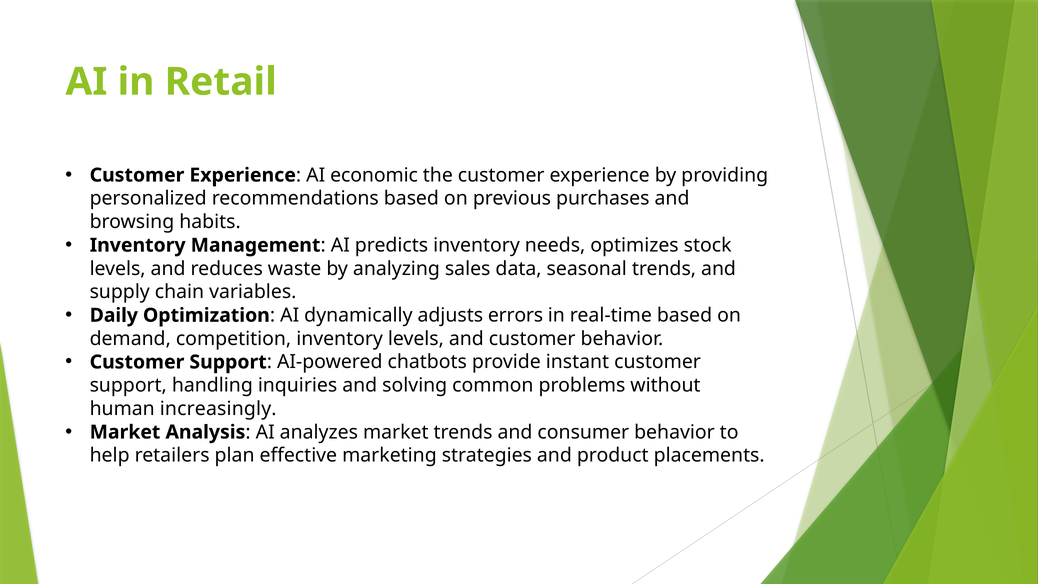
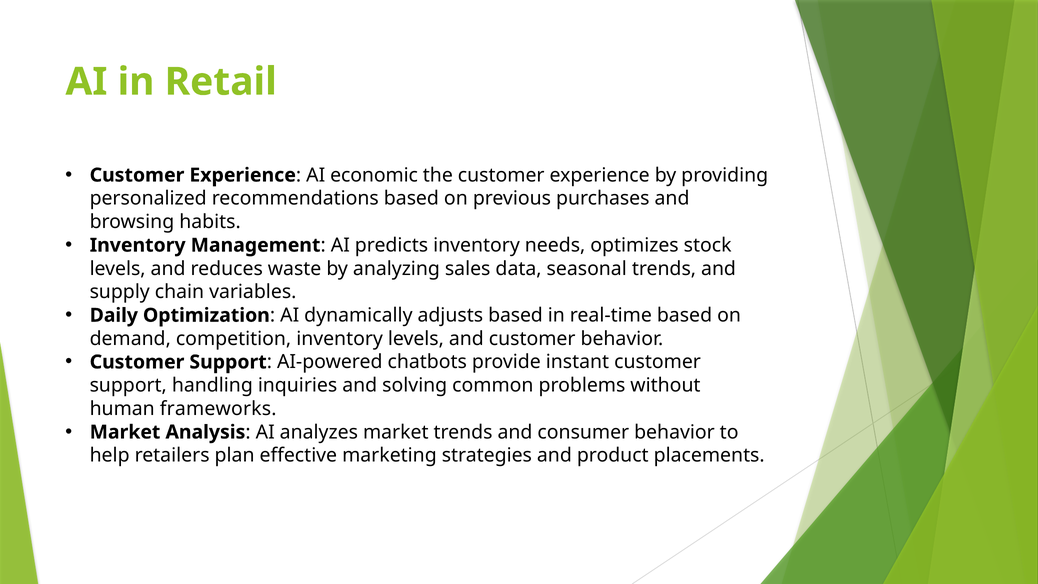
adjusts errors: errors -> based (515, 315)
increasingly: increasingly -> frameworks (218, 409)
